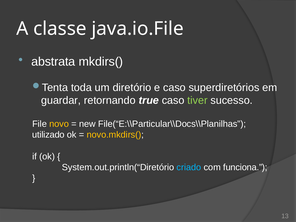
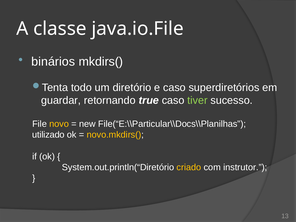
abstrata: abstrata -> binários (53, 62)
toda: toda -> todo (81, 88)
criado colour: light blue -> yellow (189, 167)
funciona: funciona -> instrutor (245, 167)
